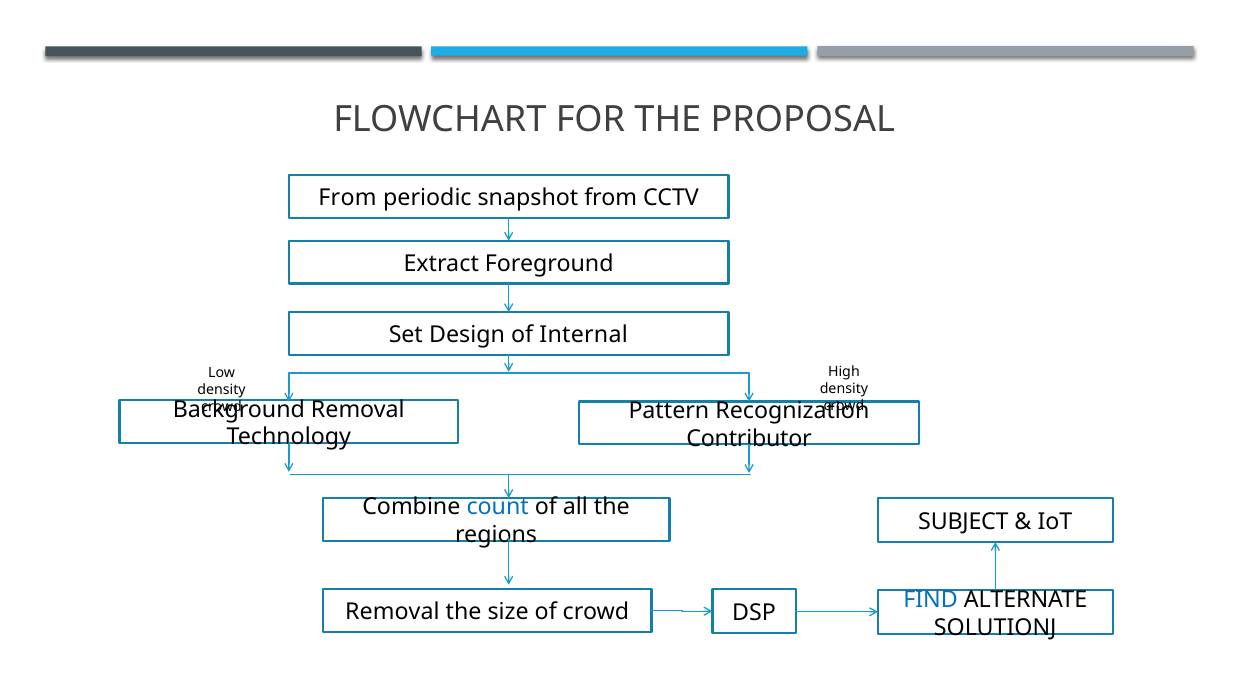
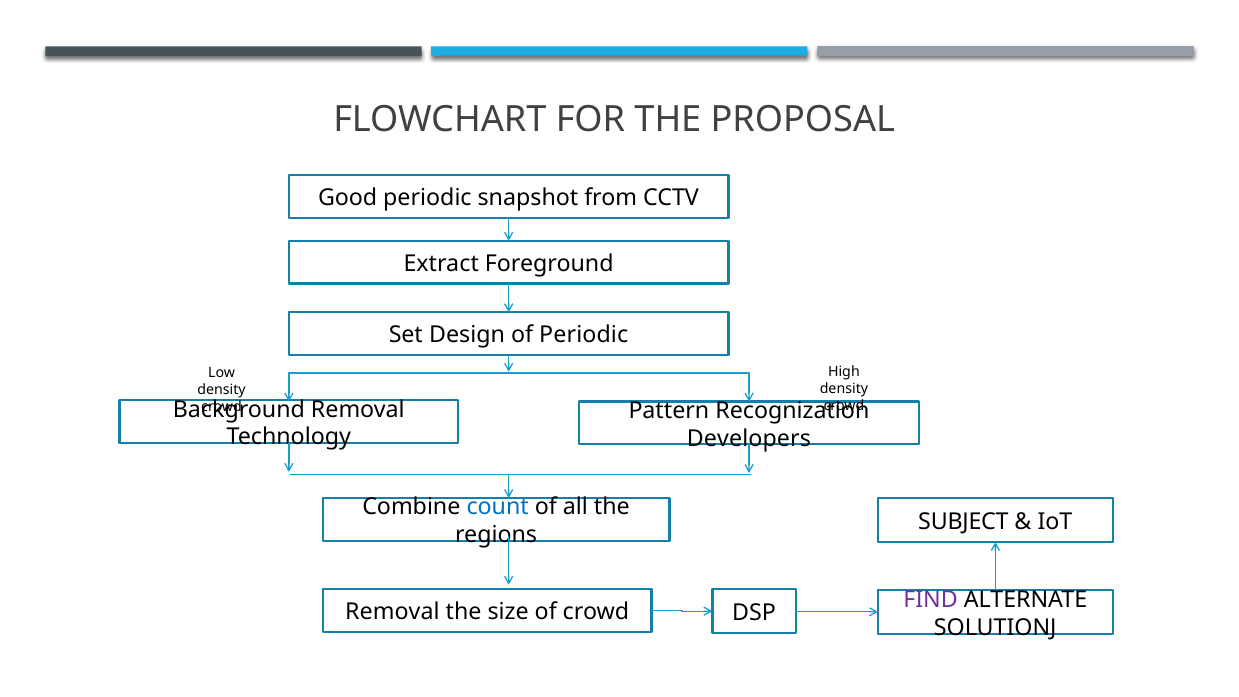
From: From -> Good (348, 198)
of Internal: Internal -> Periodic (584, 335)
Contributor: Contributor -> Developers (749, 438)
FIND colour: blue -> purple (931, 599)
